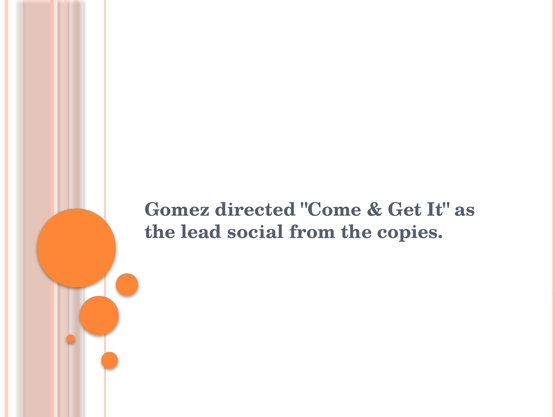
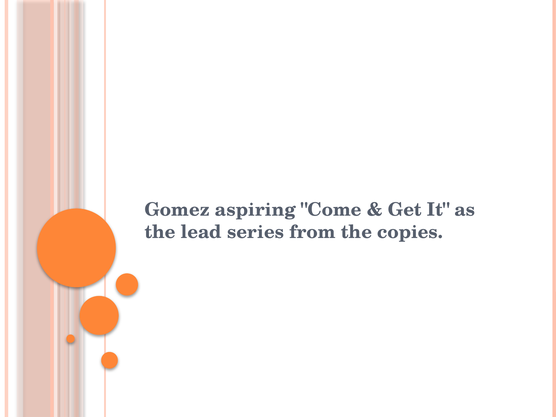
directed: directed -> aspiring (255, 210)
social: social -> series (256, 232)
